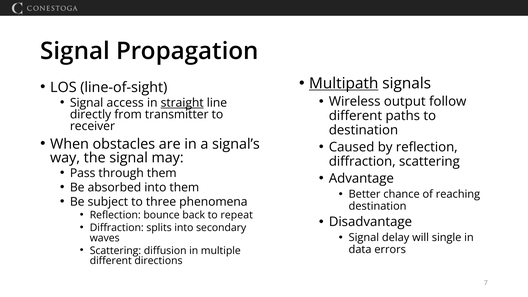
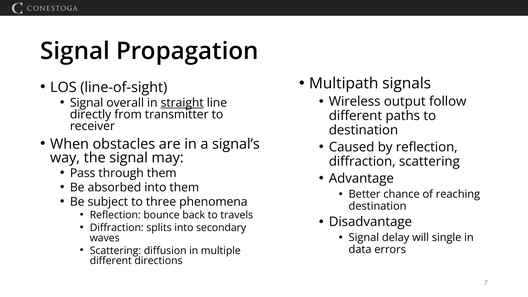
Multipath underline: present -> none (344, 83)
access: access -> overall (125, 103)
repeat: repeat -> travels (237, 215)
